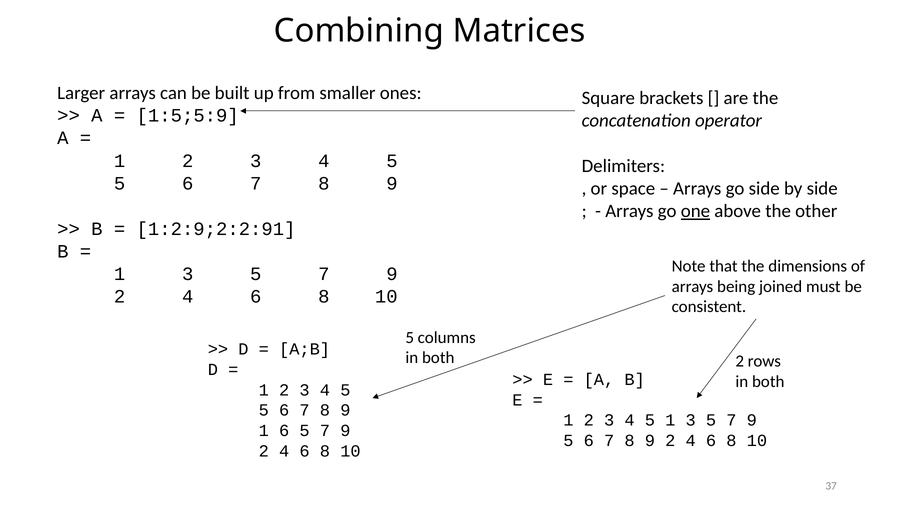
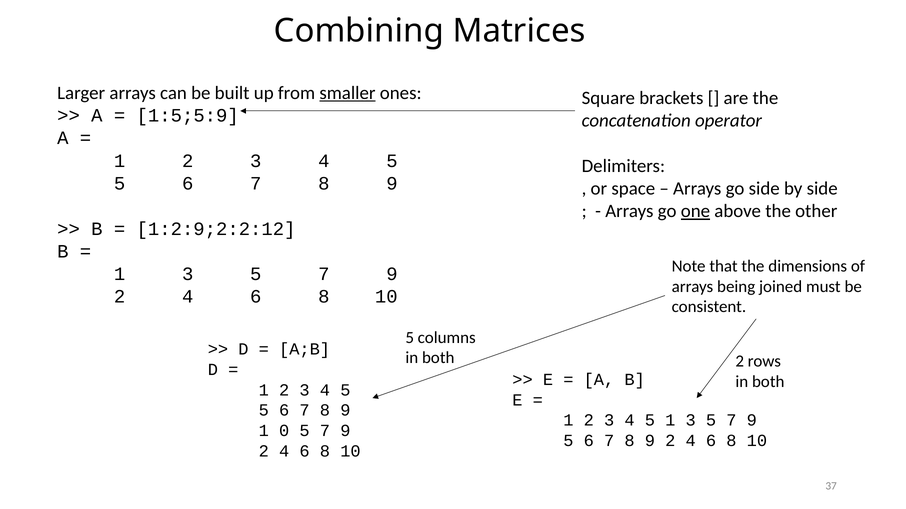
smaller underline: none -> present (347, 93)
1:2:9;2:2:91: 1:2:9;2:2:91 -> 1:2:9;2:2:12 (216, 229)
1 6: 6 -> 0 (284, 431)
